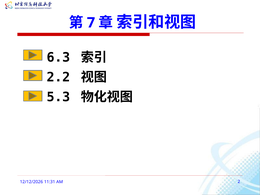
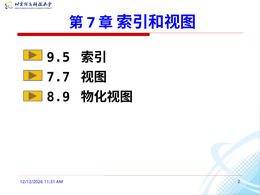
6.3: 6.3 -> 9.5 (58, 57)
2.2: 2.2 -> 7.7 (58, 77)
5.3: 5.3 -> 8.9 (58, 97)
